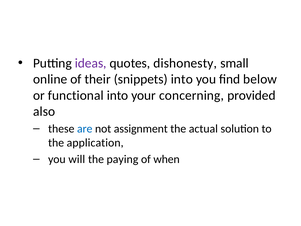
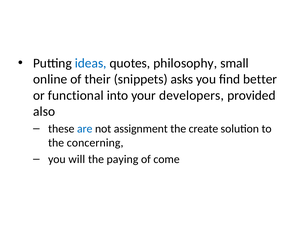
ideas colour: purple -> blue (91, 63)
dishonesty: dishonesty -> philosophy (185, 63)
snippets into: into -> asks (182, 79)
below: below -> better (260, 79)
concerning: concerning -> developers (192, 95)
actual: actual -> create (203, 129)
application: application -> concerning (95, 143)
when: when -> come (167, 159)
